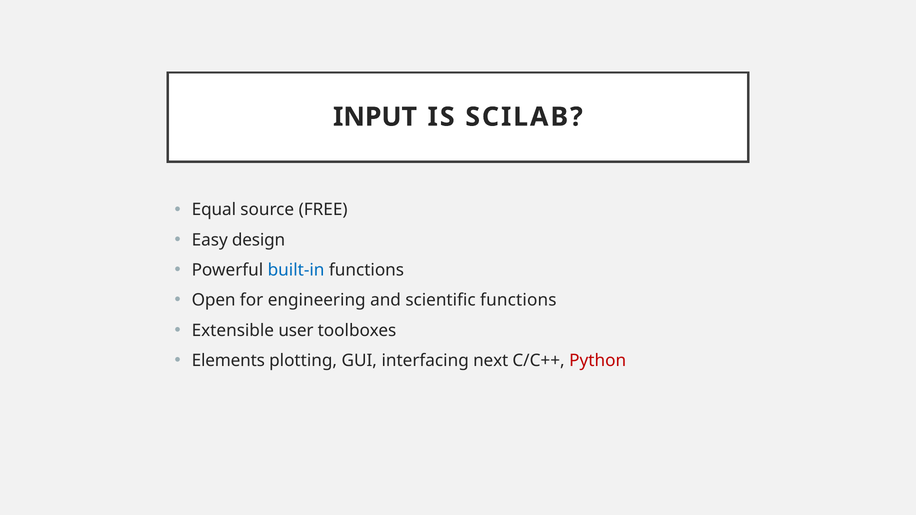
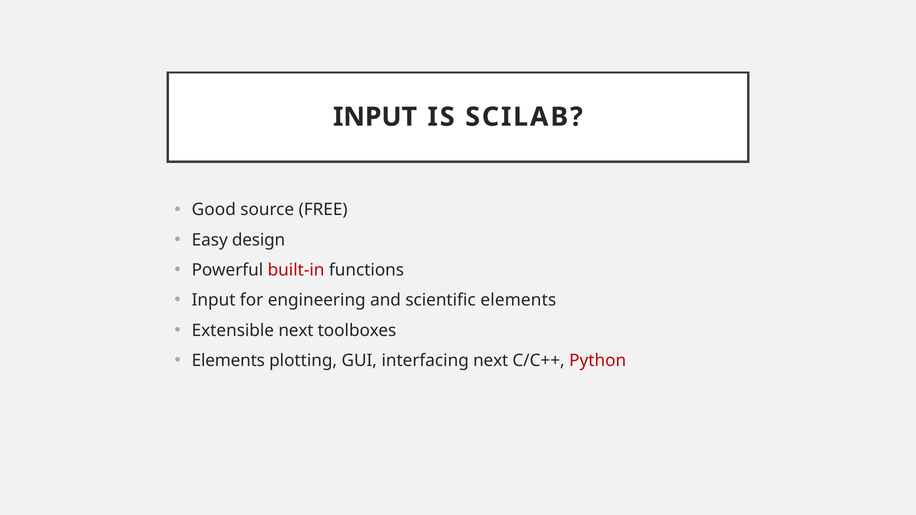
Equal: Equal -> Good (214, 210)
built-in colour: blue -> red (296, 270)
Open: Open -> Input (214, 300)
scientific functions: functions -> elements (518, 300)
Extensible user: user -> next (296, 331)
